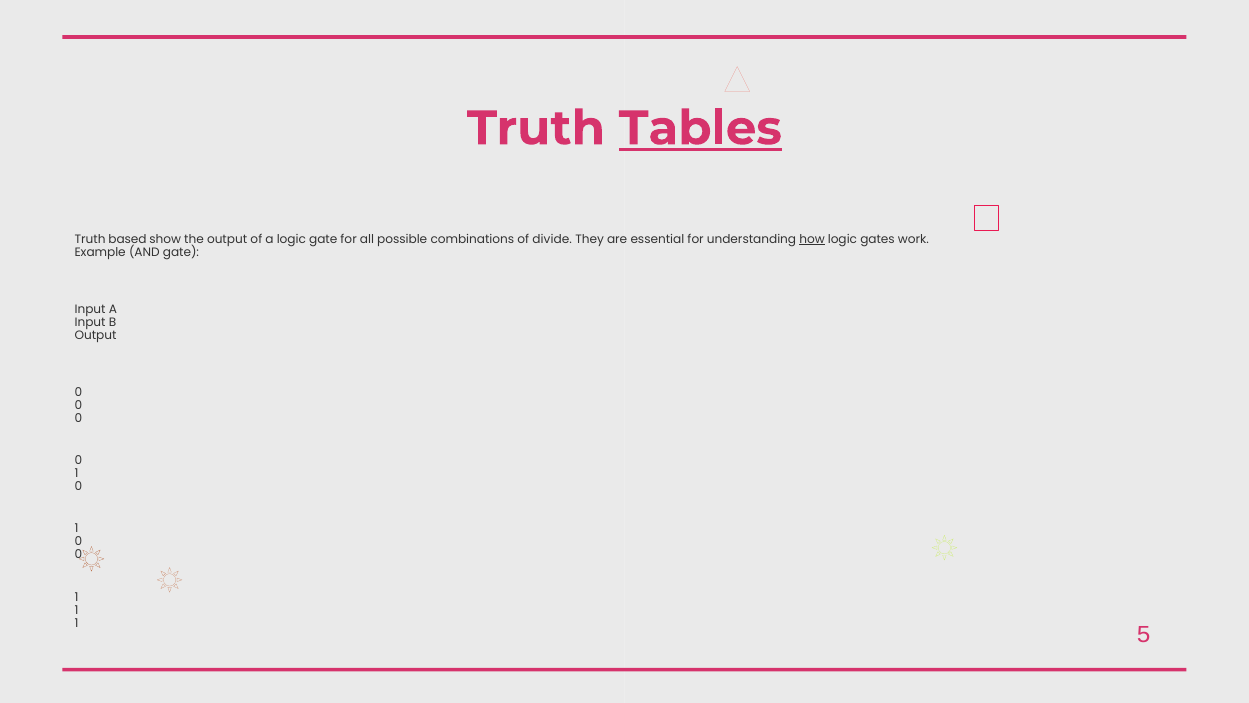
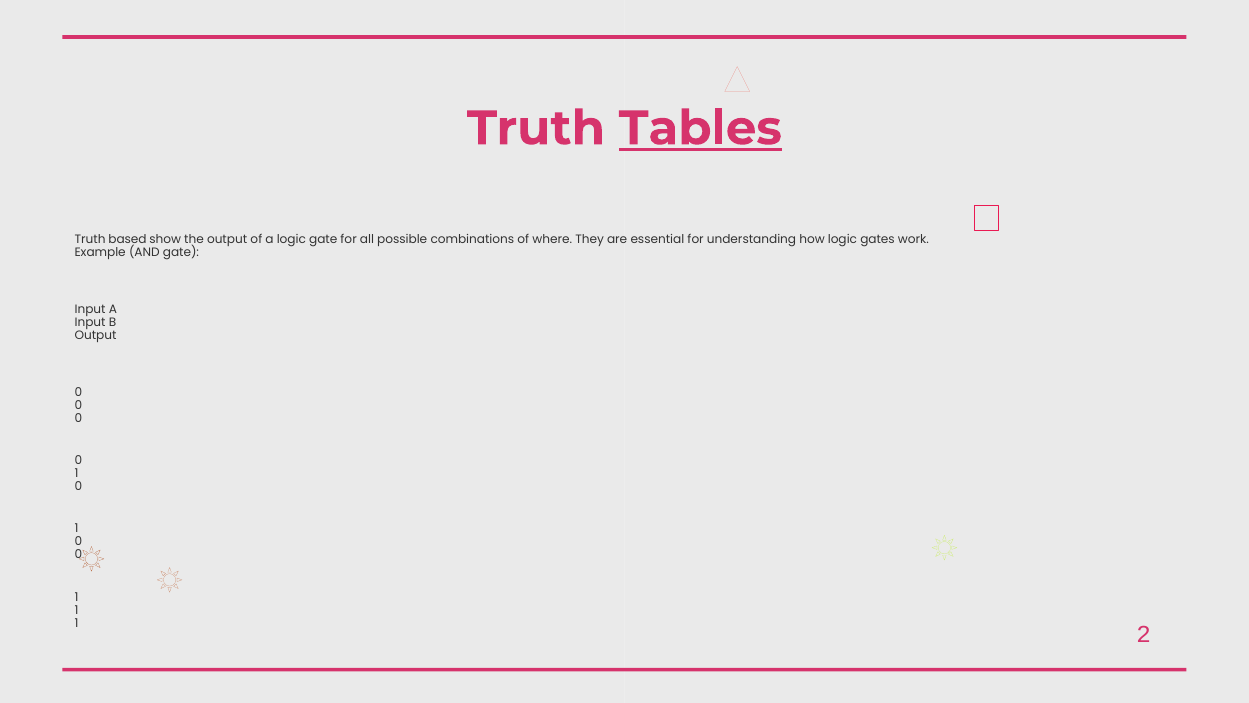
divide: divide -> where (552, 239)
how underline: present -> none (812, 239)
5: 5 -> 2 (1144, 634)
